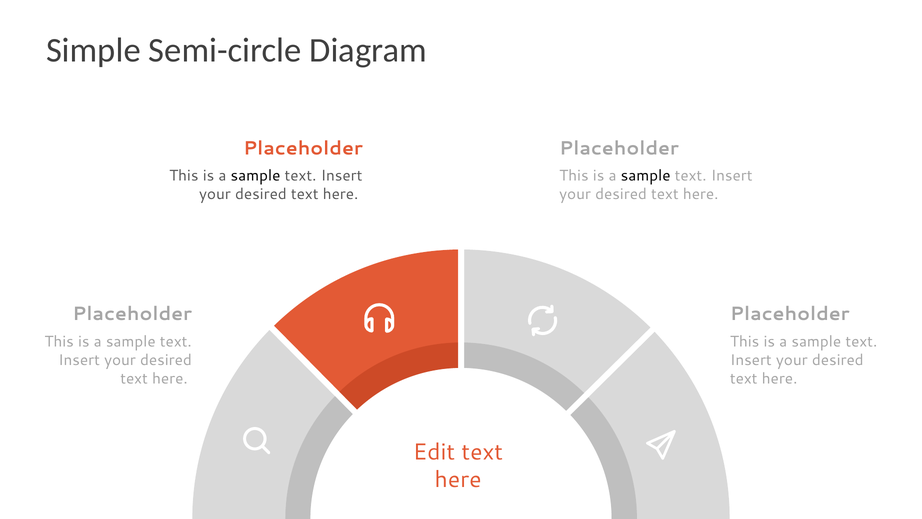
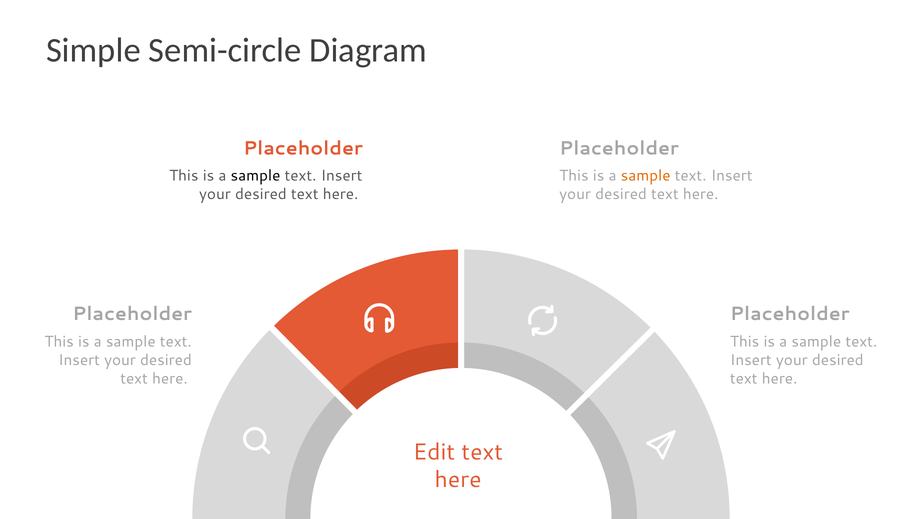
sample colour: black -> orange (646, 176)
